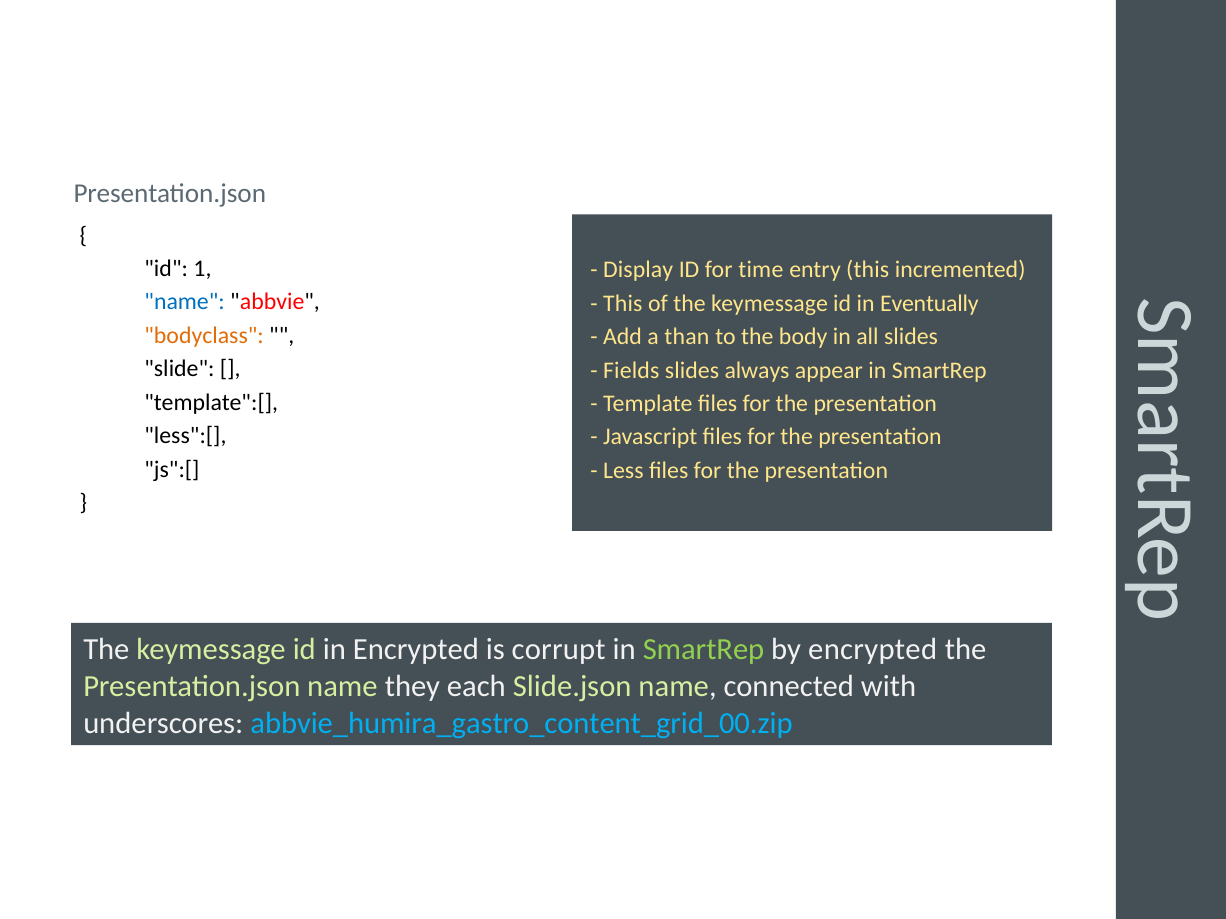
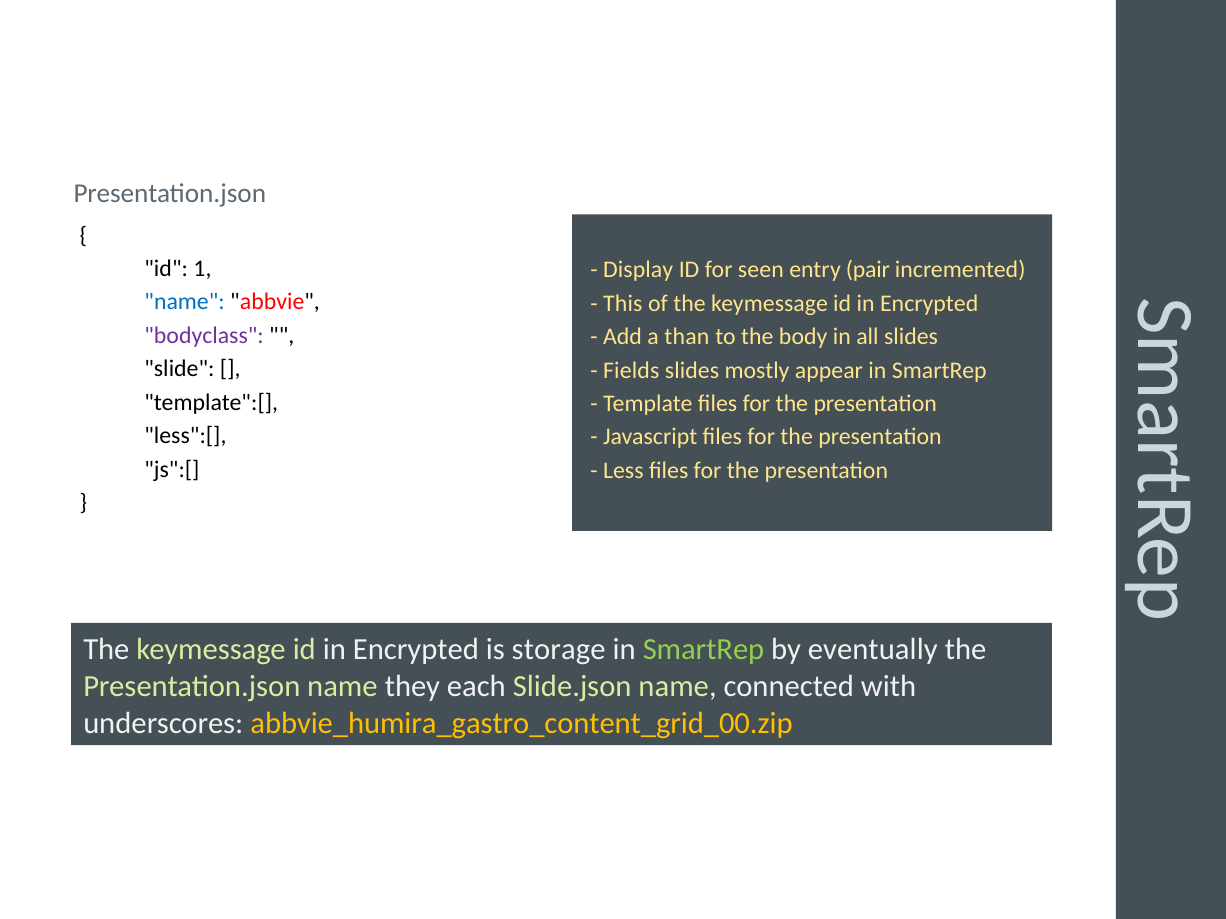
time: time -> seen (761, 270)
entry this: this -> pair (868, 270)
Eventually: Eventually -> Encrypted (929, 304)
bodyclass colour: orange -> purple (204, 336)
always: always -> mostly (757, 370)
corrupt: corrupt -> storage (559, 650)
by encrypted: encrypted -> eventually (873, 650)
abbvie_humira_gastro_content_grid_00.zip colour: light blue -> yellow (522, 723)
